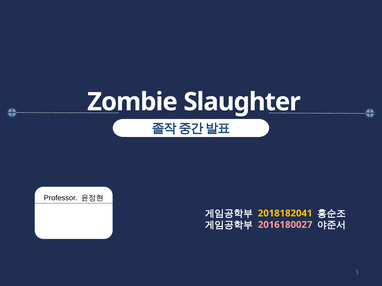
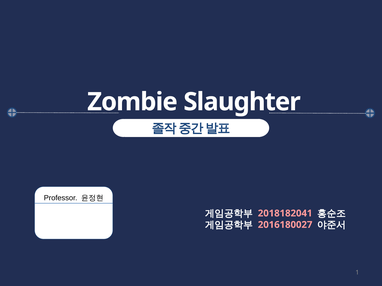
2018182041 colour: yellow -> pink (285, 214)
